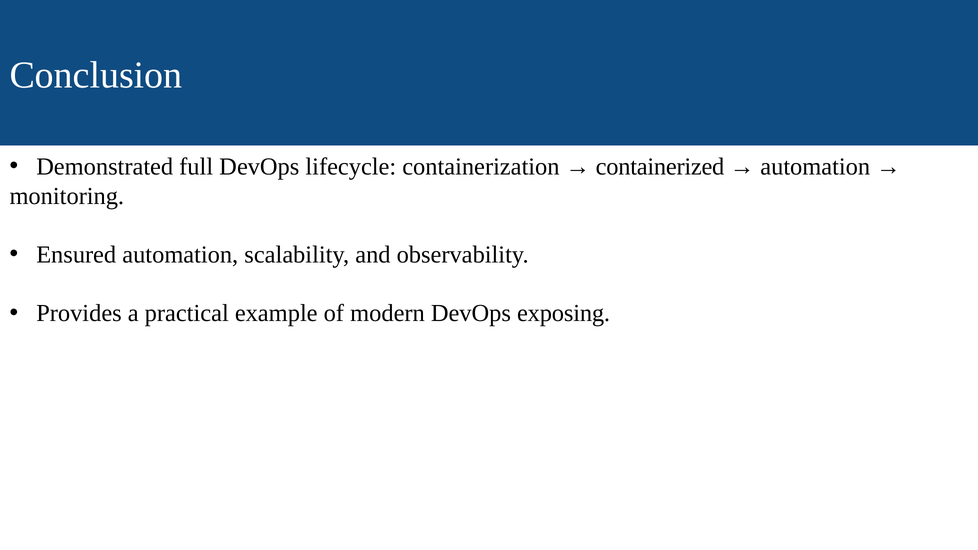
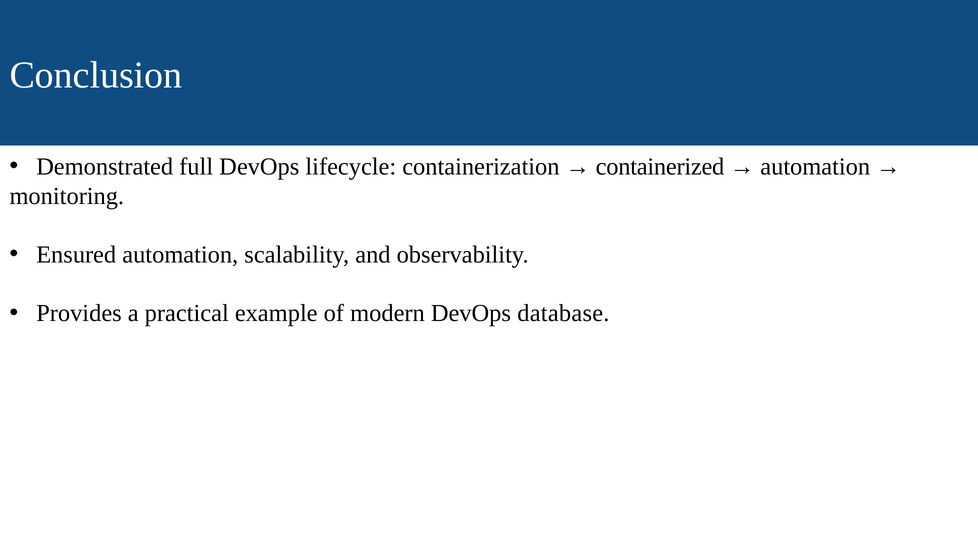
exposing: exposing -> database (563, 313)
